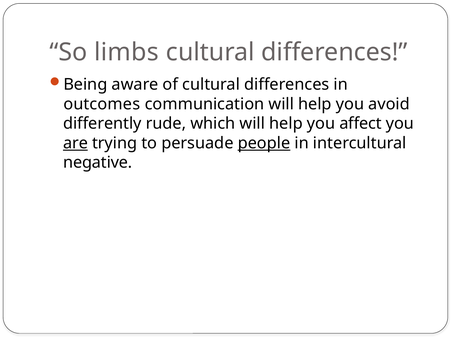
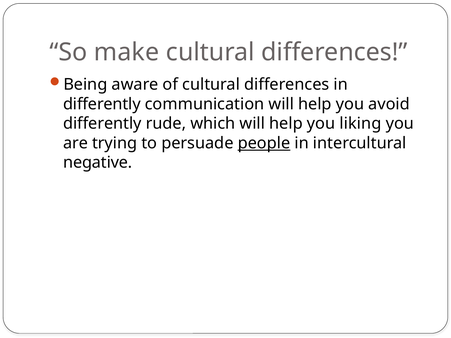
limbs: limbs -> make (127, 52)
outcomes: outcomes -> differently (102, 104)
affect: affect -> liking (360, 124)
are underline: present -> none (75, 143)
